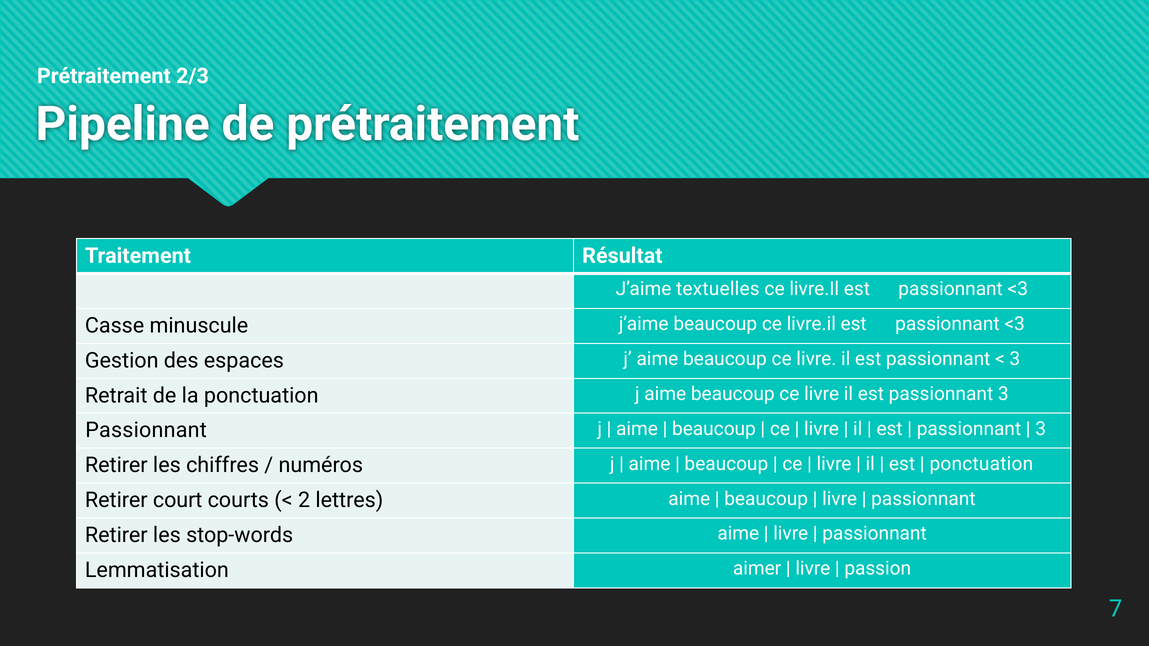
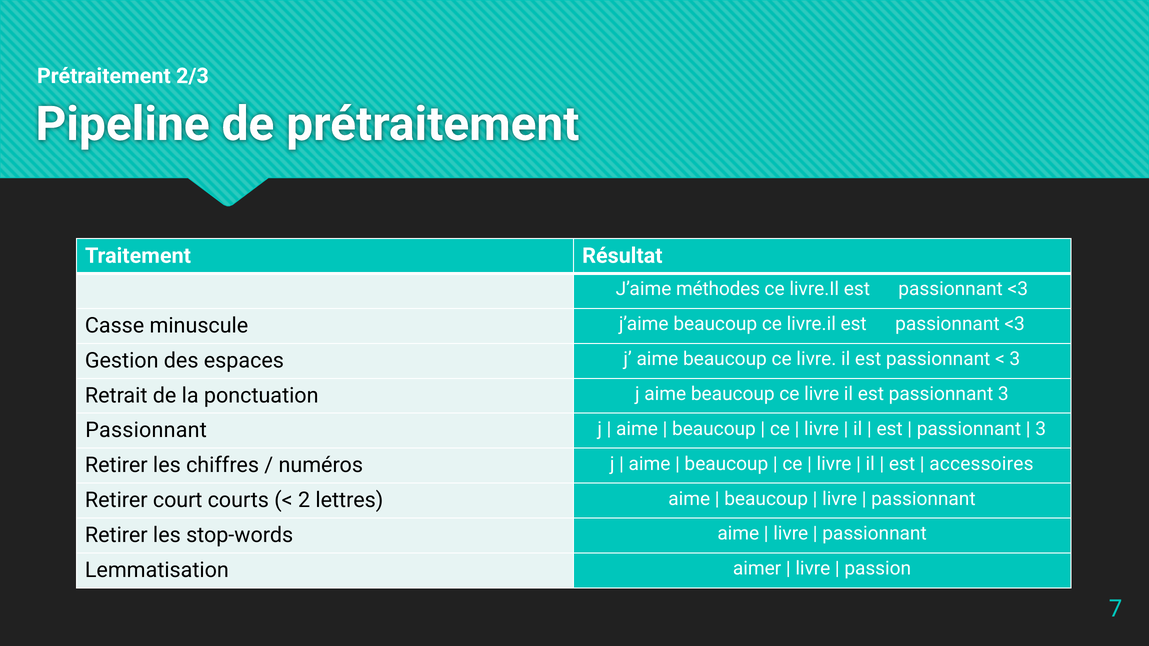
textuelles: textuelles -> méthodes (718, 289)
ponctuation: ponctuation -> accessoires (981, 464)
